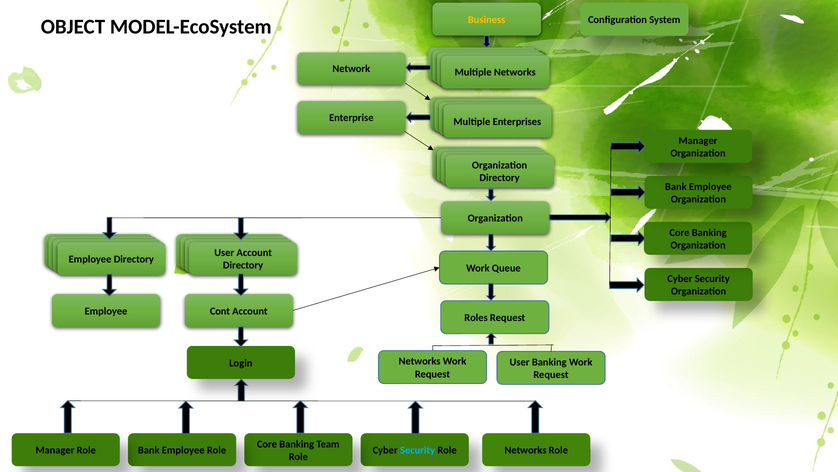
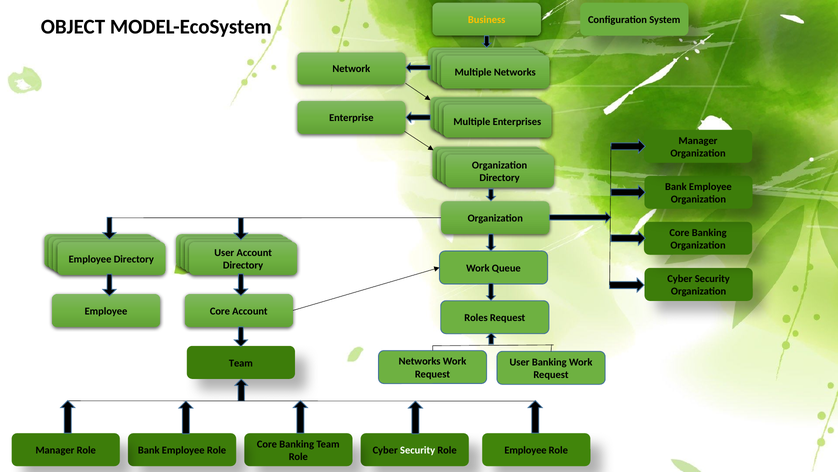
Cont: Cont -> Core (220, 311)
Login: Login -> Team (241, 363)
Security colour: light blue -> white (418, 450)
Networks: Networks -> Employee (526, 450)
